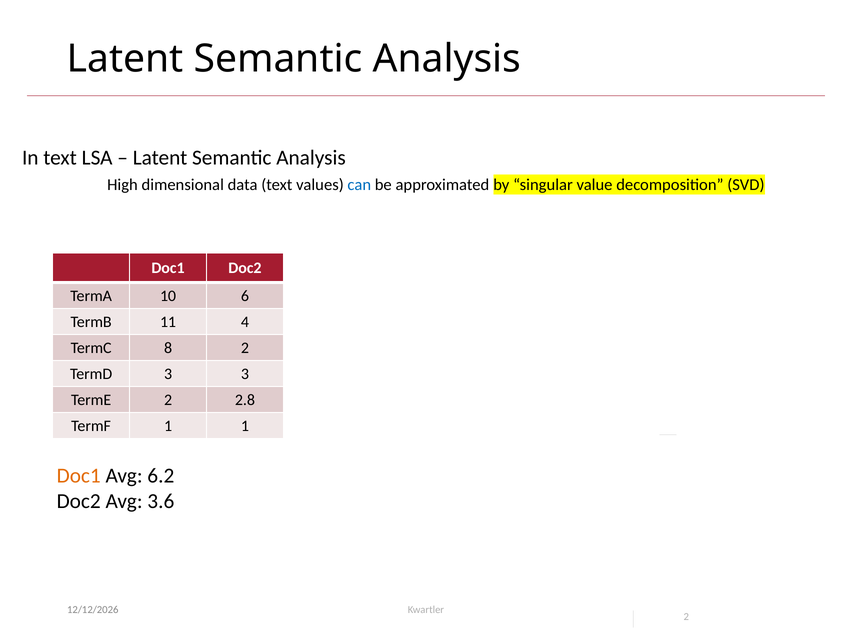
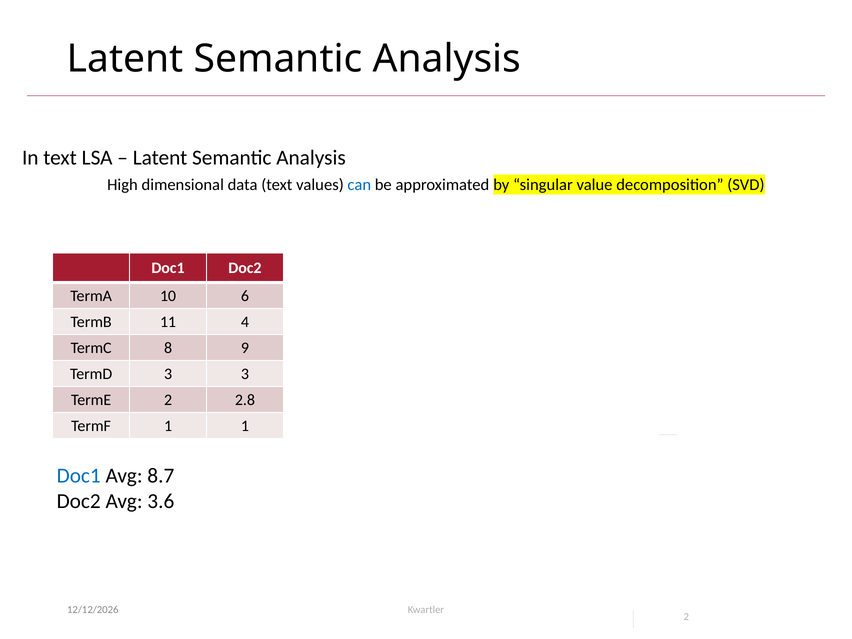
8 2: 2 -> 9 (245, 348)
Doc1 colour: orange -> blue (79, 476)
6.2: 6.2 -> 8.7 (161, 476)
